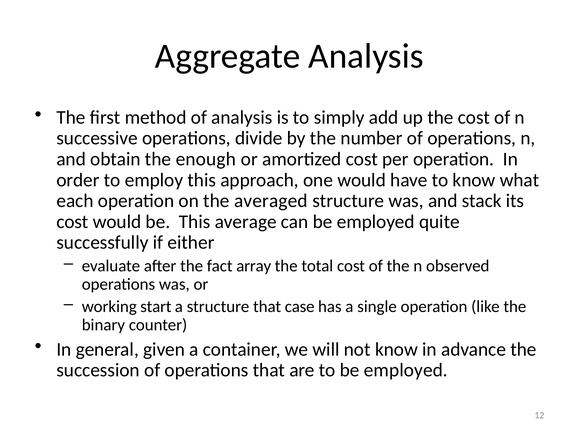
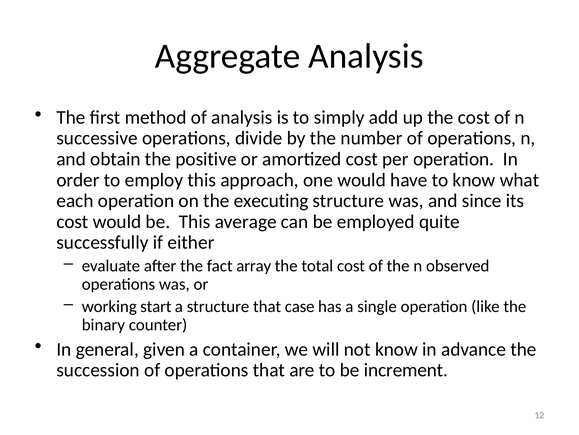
enough: enough -> positive (206, 159)
averaged: averaged -> executing (271, 200)
stack: stack -> since (482, 200)
to be employed: employed -> increment (406, 370)
